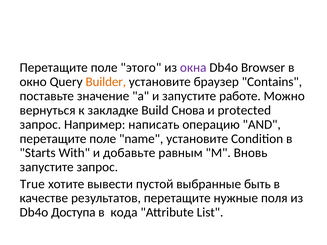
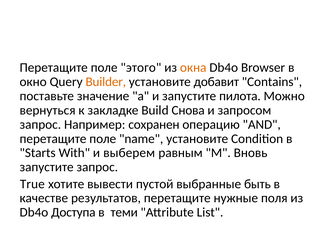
окна colour: purple -> orange (193, 68)
браузер: браузер -> добавит (216, 82)
работе: работе -> пилота (240, 96)
protected: protected -> запросом (244, 110)
написать: написать -> сохранен (154, 125)
добавьте: добавьте -> выберем (129, 153)
кода: кода -> теми (124, 213)
